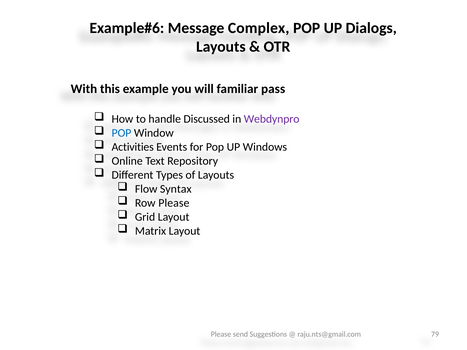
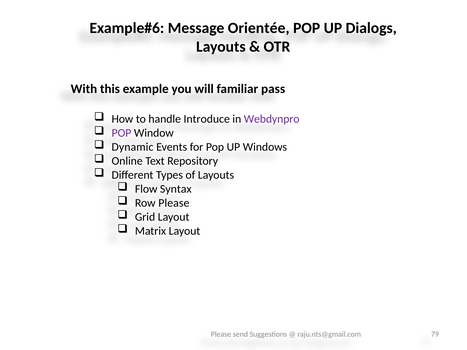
Complex: Complex -> Orientée (259, 28)
Discussed: Discussed -> Introduce (207, 119)
POP colour: blue -> purple (121, 133)
Activities: Activities -> Dynamic (133, 147)
